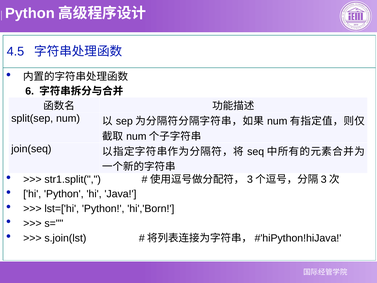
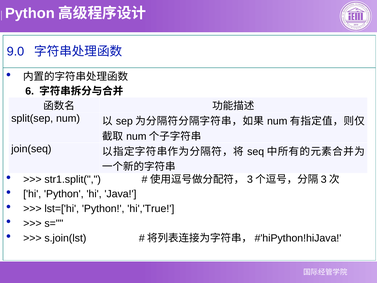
4.5: 4.5 -> 9.0 (15, 51)
hi','Born: hi','Born -> hi','True (151, 209)
